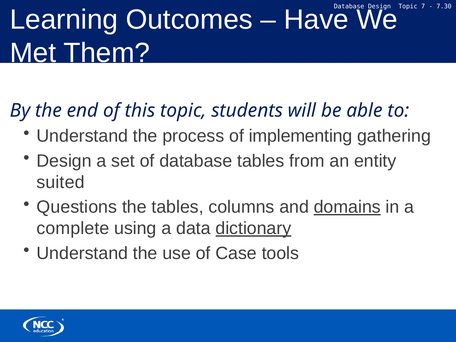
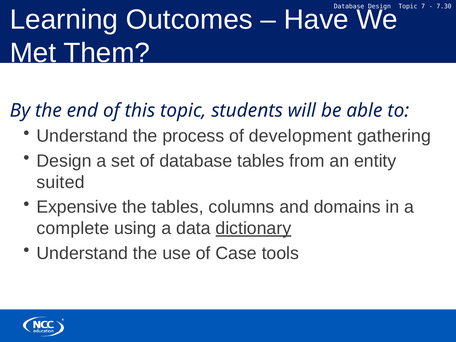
implementing: implementing -> development (300, 136)
Questions: Questions -> Expensive (77, 207)
domains underline: present -> none (347, 207)
